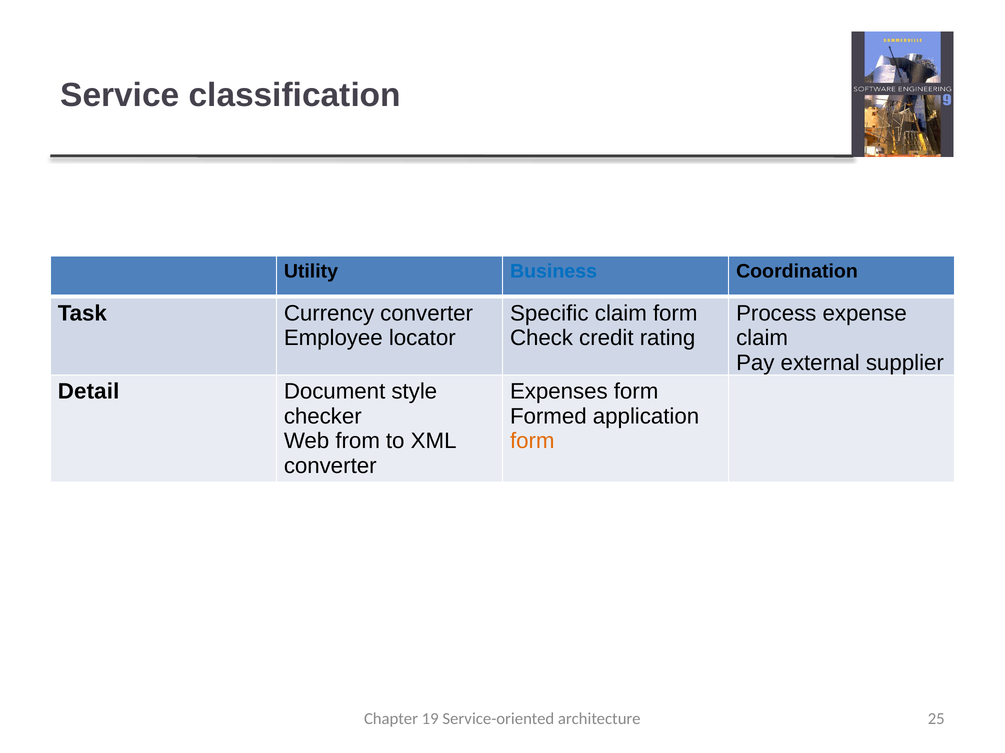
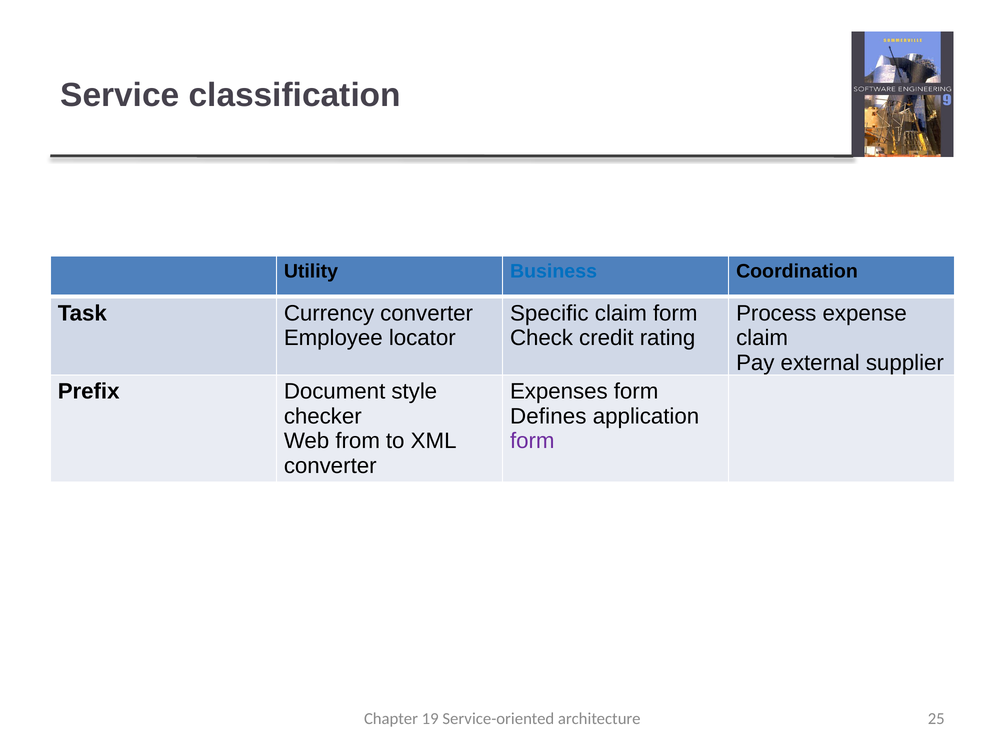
Detail: Detail -> Prefix (89, 392)
Formed: Formed -> Defines (548, 417)
form colour: orange -> purple (532, 442)
